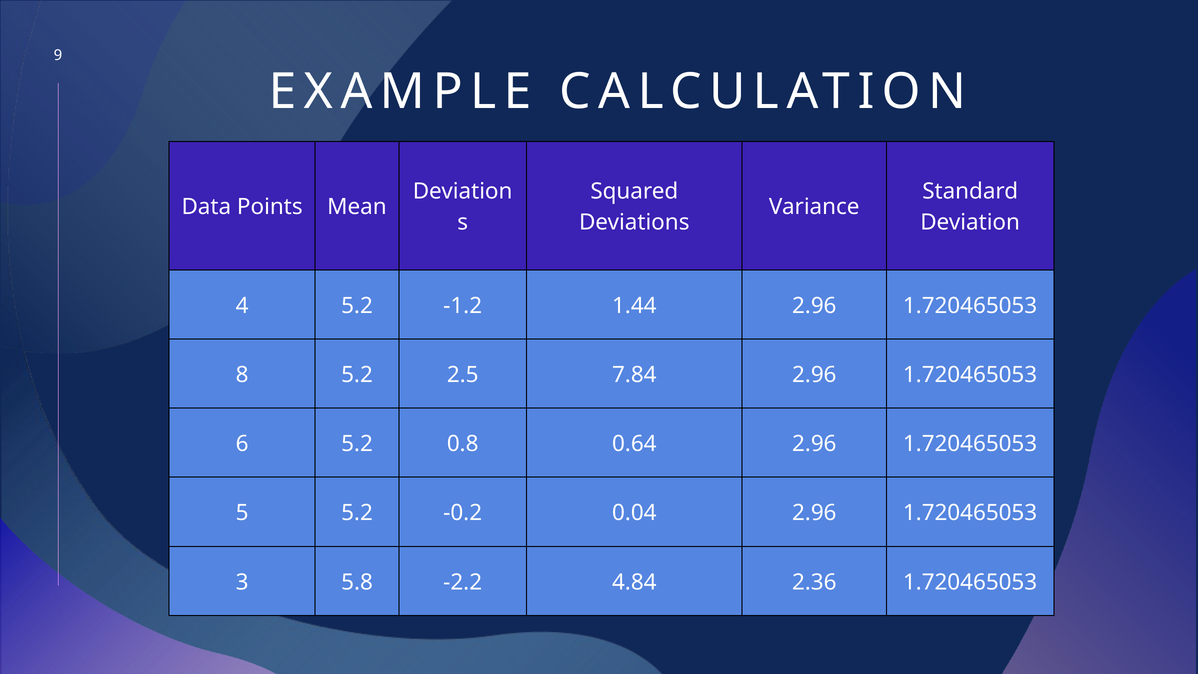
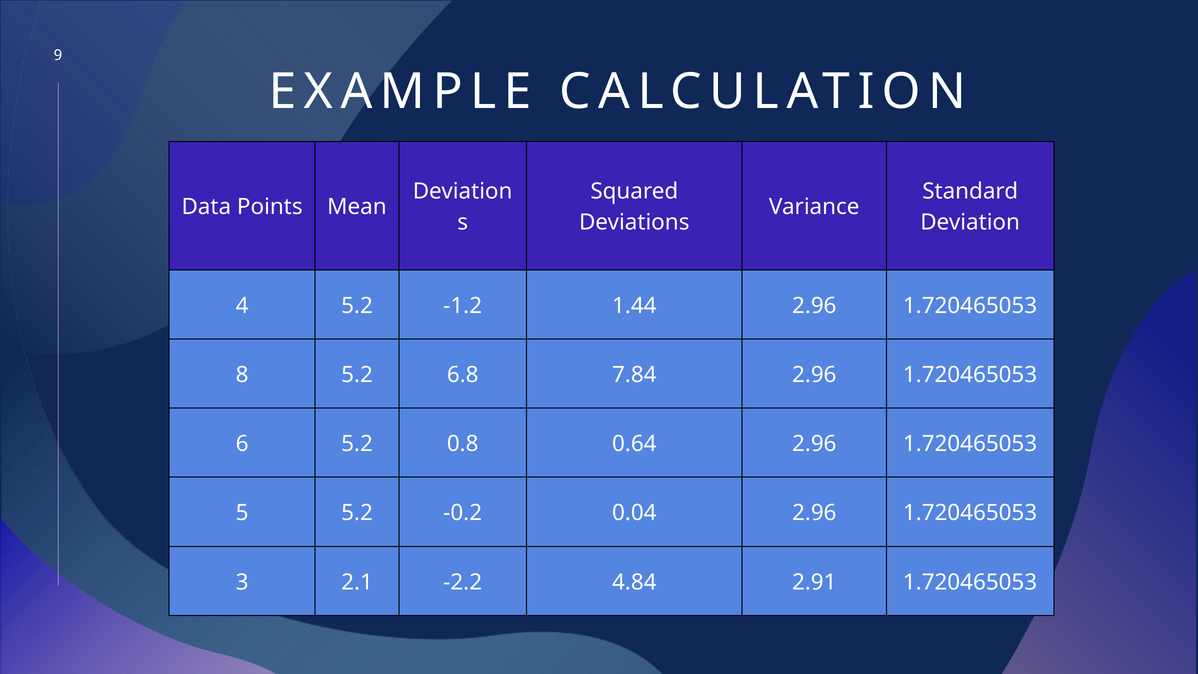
2.5: 2.5 -> 6.8 (463, 375)
5.8: 5.8 -> 2.1 (357, 582)
2.36: 2.36 -> 2.91 (814, 582)
